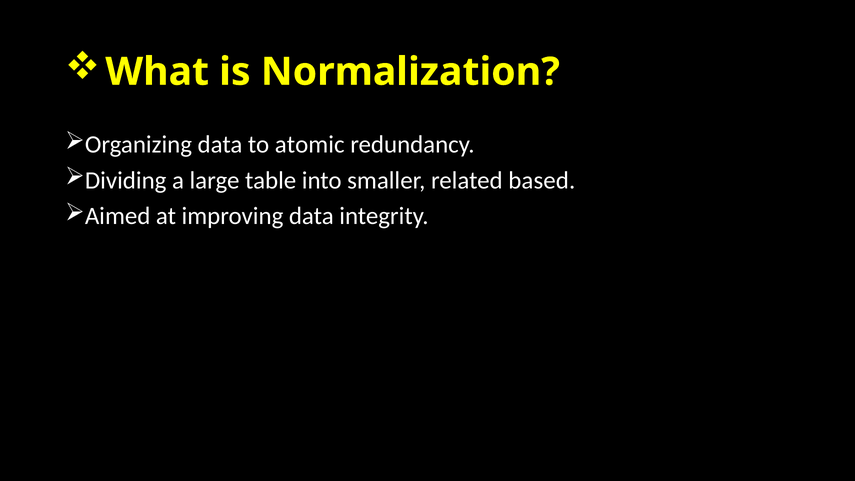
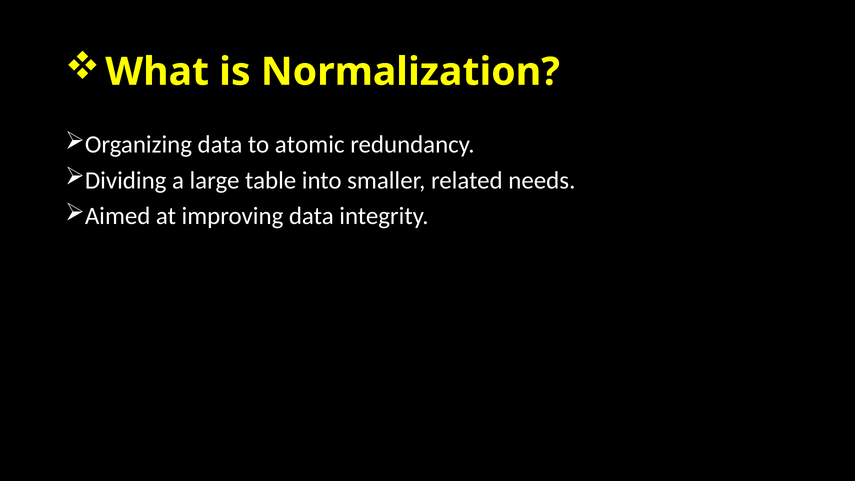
based: based -> needs (542, 180)
